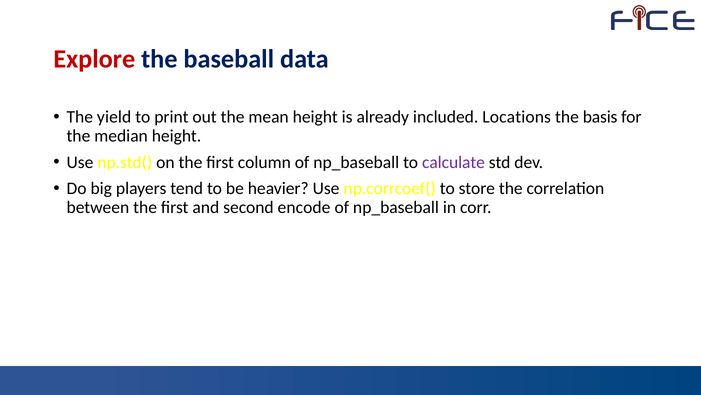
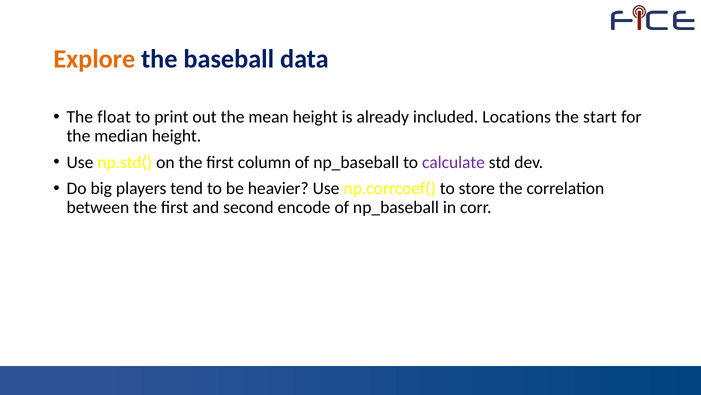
Explore colour: red -> orange (94, 59)
yield: yield -> float (114, 117)
basis: basis -> start (600, 117)
